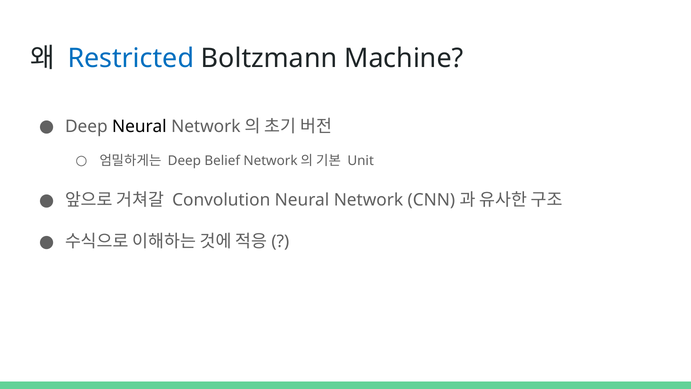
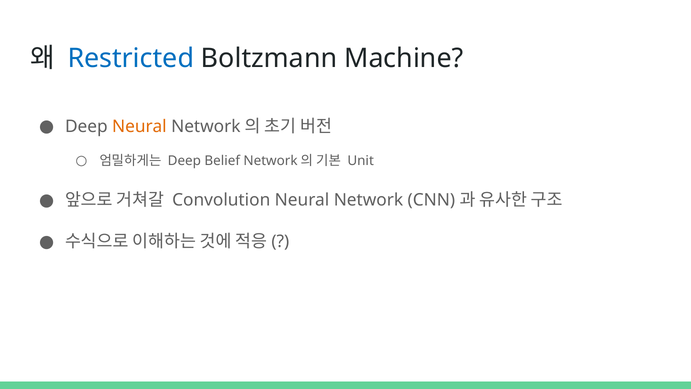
Neural colour: black -> orange (139, 126)
